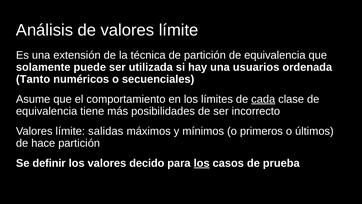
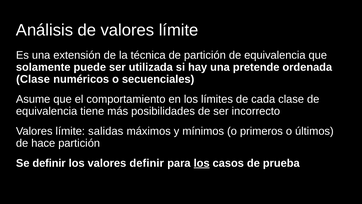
usuarios: usuarios -> pretende (256, 67)
Tanto: Tanto -> Clase (33, 79)
cada underline: present -> none (263, 99)
valores decido: decido -> definir (147, 163)
